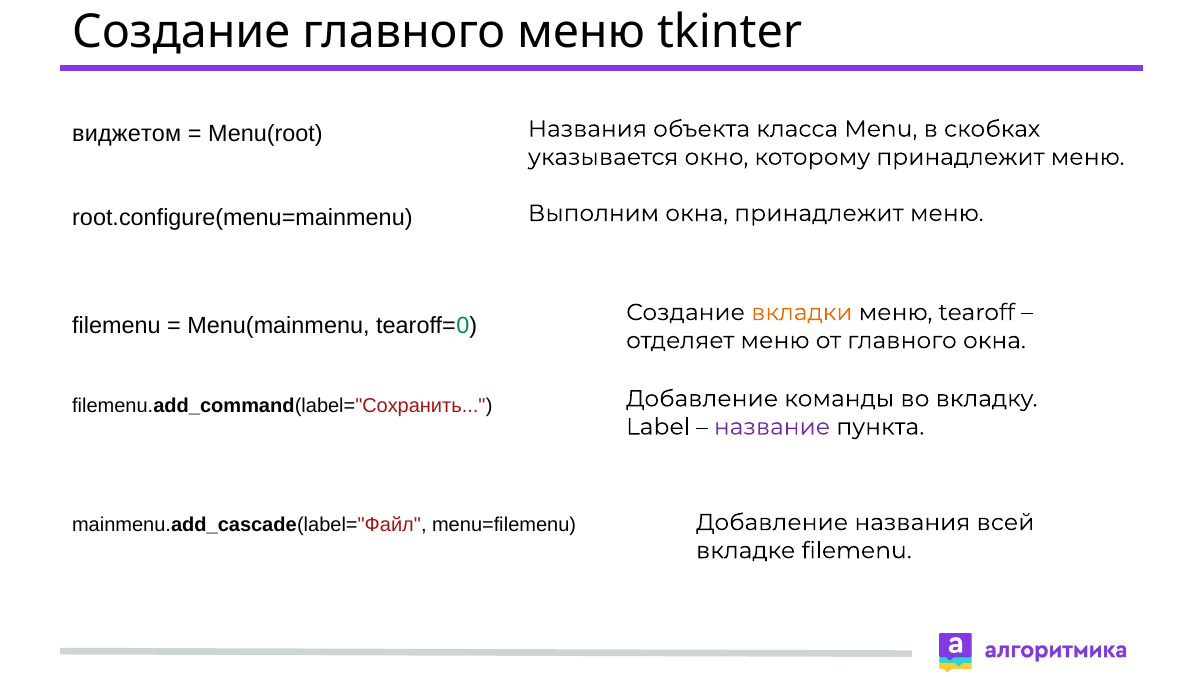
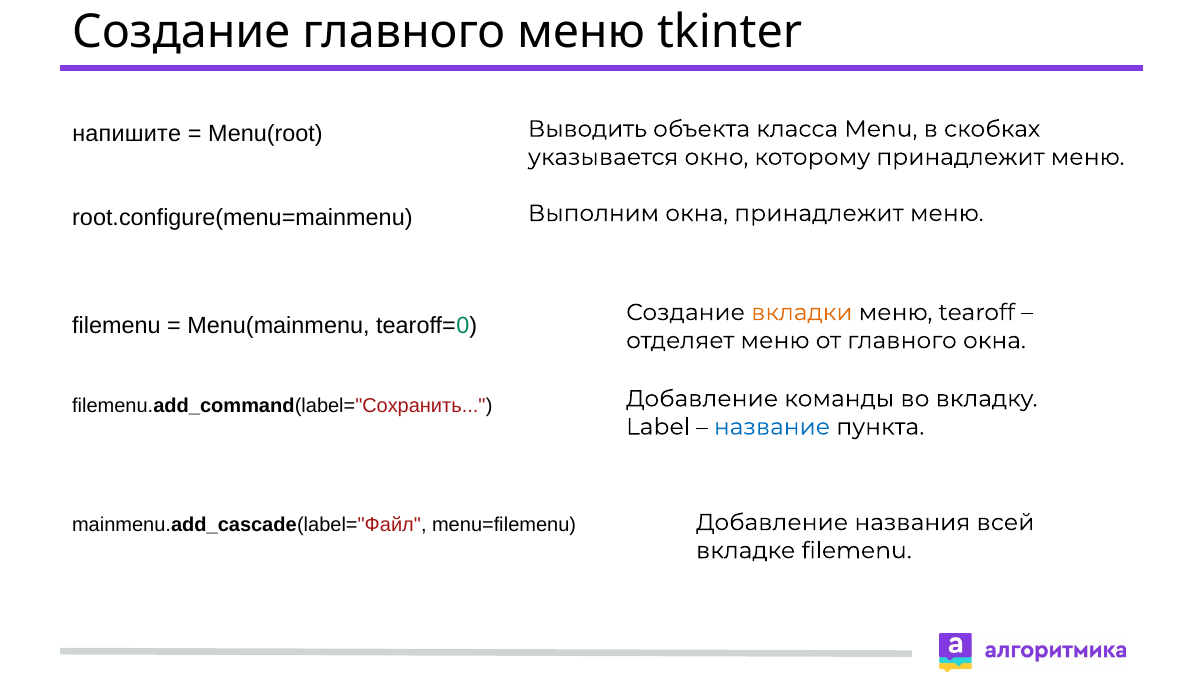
виджетом: виджетом -> напишите (127, 134)
Названия: Названия -> Выводить (588, 129)
название colour: purple -> blue (772, 427)
